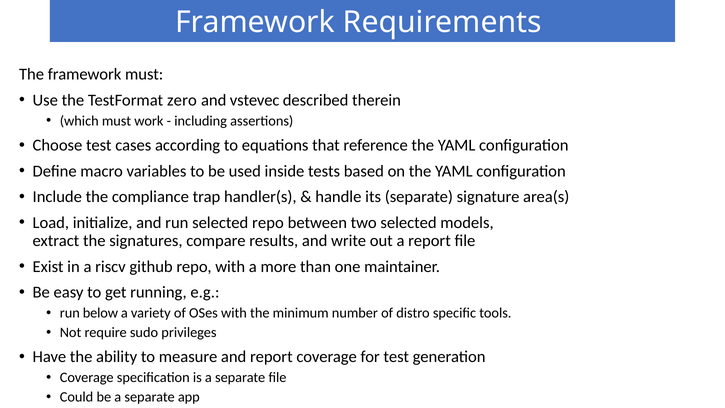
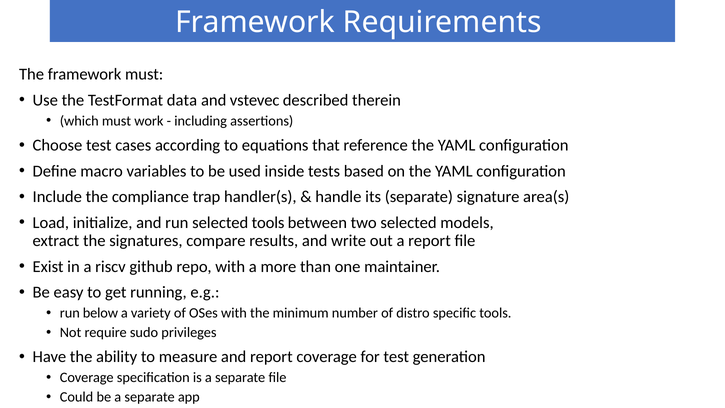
zero: zero -> data (182, 100)
selected repo: repo -> tools (268, 222)
